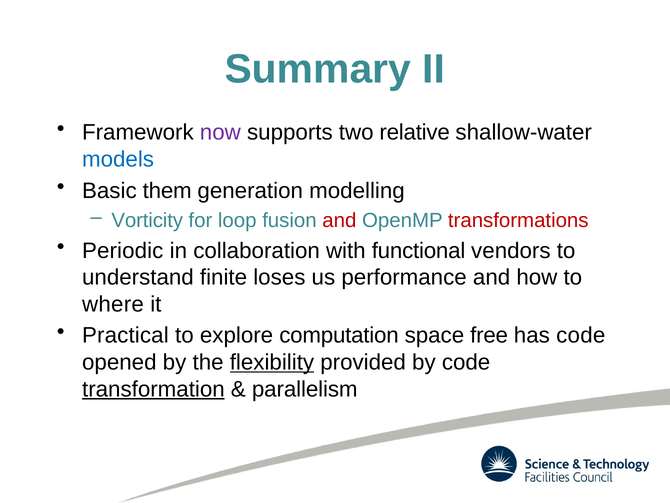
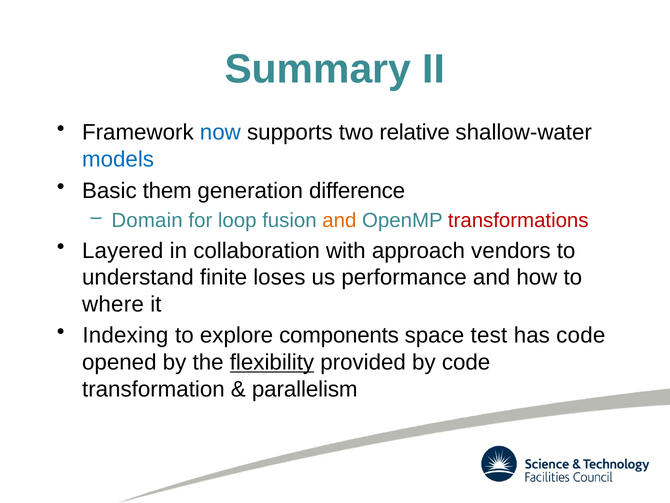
now colour: purple -> blue (220, 132)
modelling: modelling -> difference (357, 190)
Vorticity: Vorticity -> Domain (147, 220)
and colour: red -> orange (339, 220)
Periodic: Periodic -> Layered (123, 250)
functional: functional -> approach (418, 250)
Practical: Practical -> Indexing (125, 335)
computation: computation -> components (339, 335)
free: free -> test (489, 335)
transformation underline: present -> none (153, 389)
